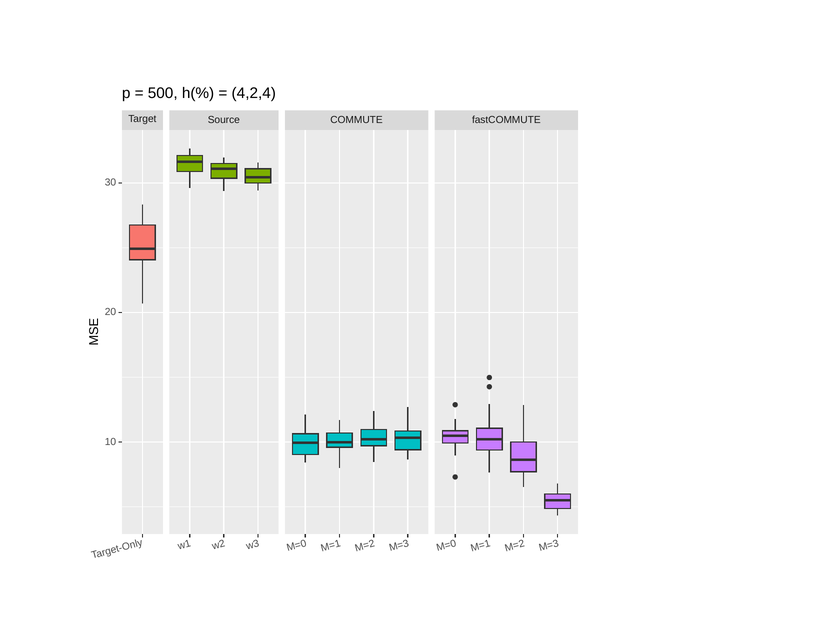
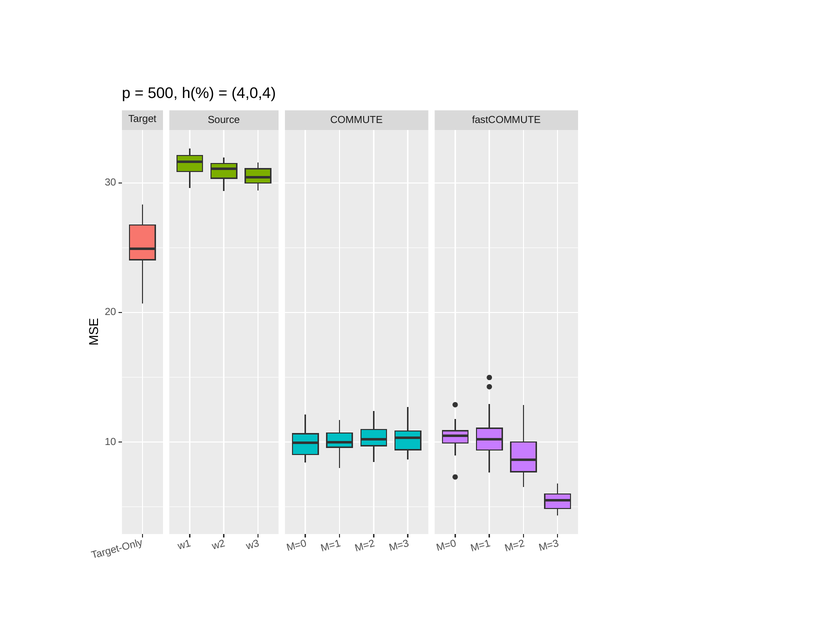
4,2,4: 4,2,4 -> 4,0,4 (254, 93)
